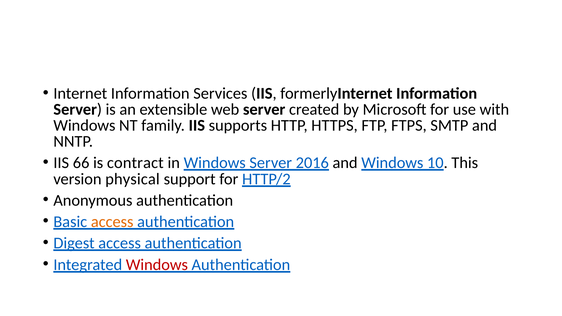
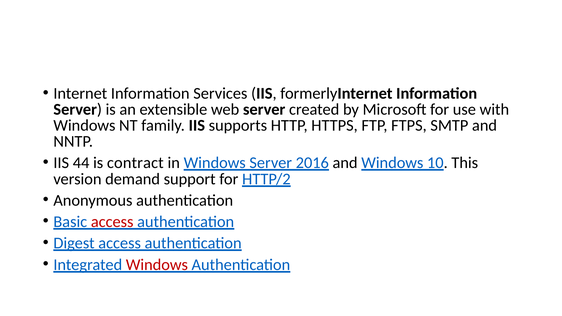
66: 66 -> 44 (81, 163)
physical: physical -> demand (133, 179)
access colour: orange -> red (112, 222)
